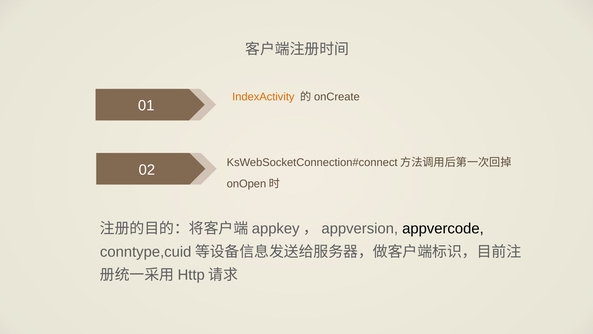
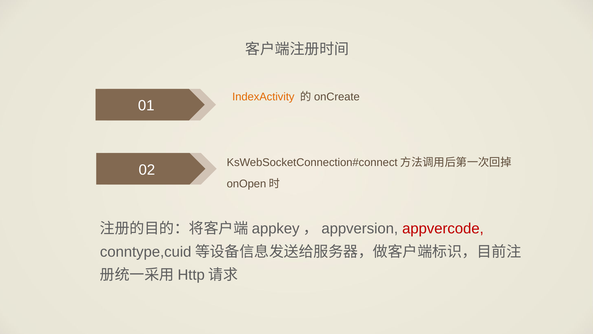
appvercode colour: black -> red (443, 228)
